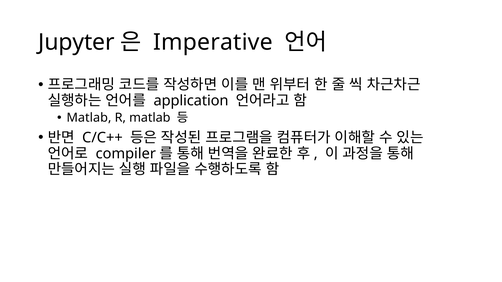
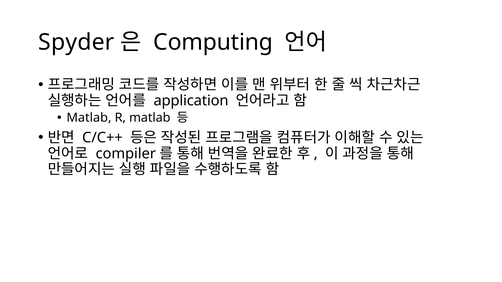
Jupyter: Jupyter -> Spyder (76, 42)
Imperative: Imperative -> Computing (213, 42)
